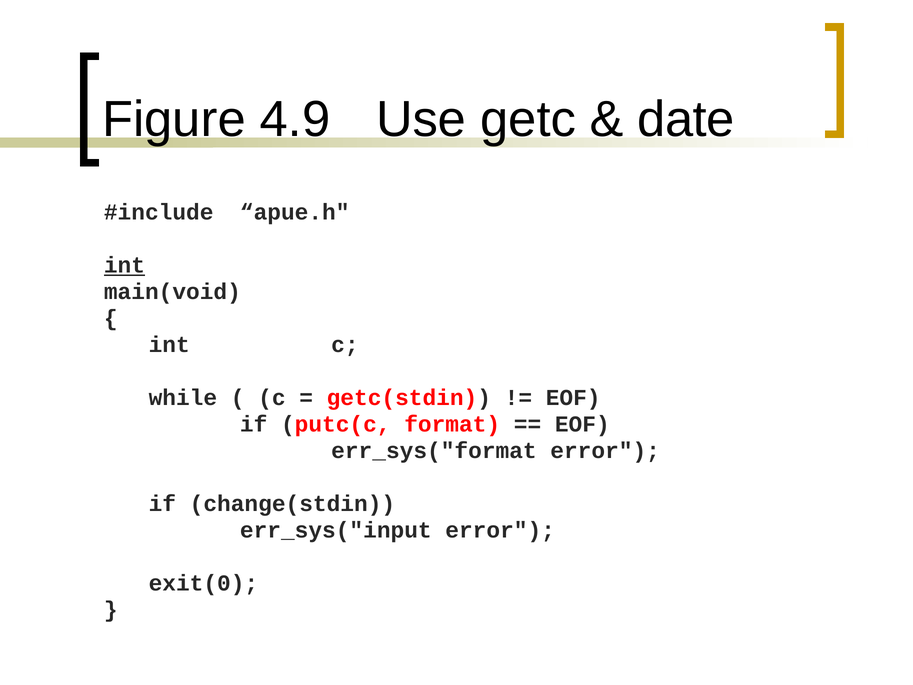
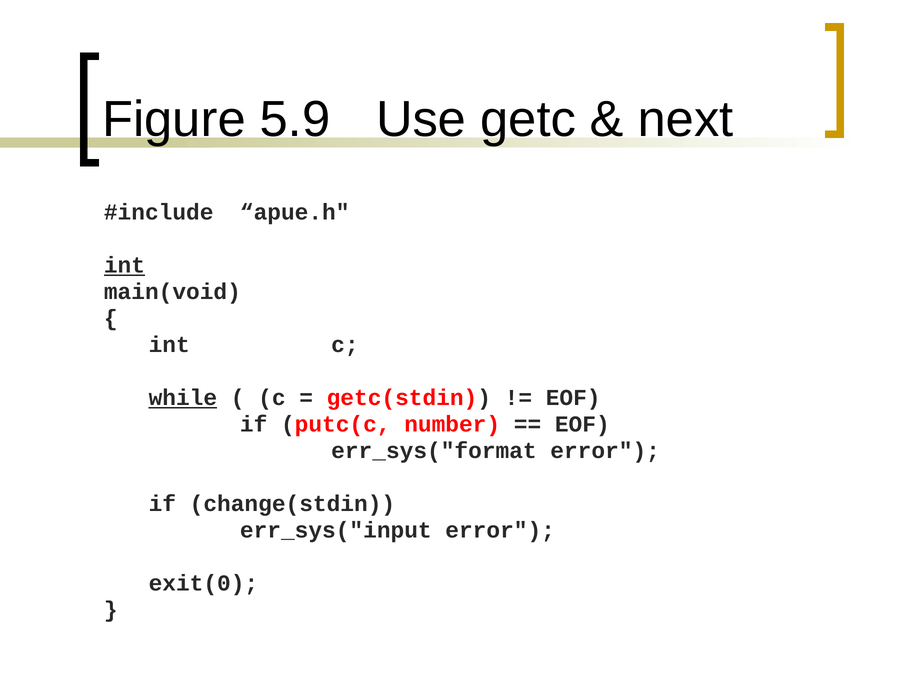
4.9: 4.9 -> 5.9 (295, 119)
date: date -> next (686, 119)
while underline: none -> present (183, 398)
format: format -> number (452, 424)
